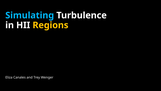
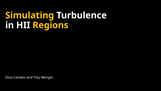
Simulating colour: light blue -> yellow (30, 15)
